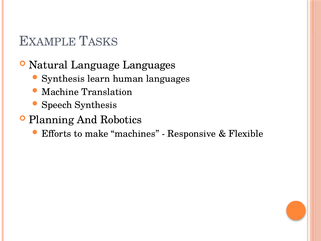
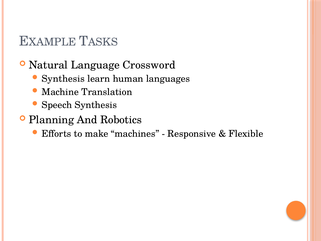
Language Languages: Languages -> Crossword (149, 65)
